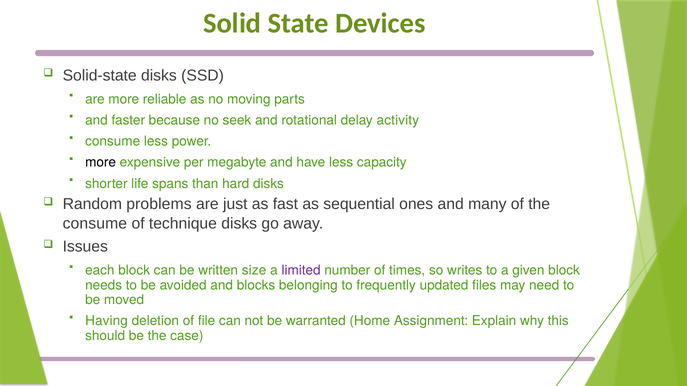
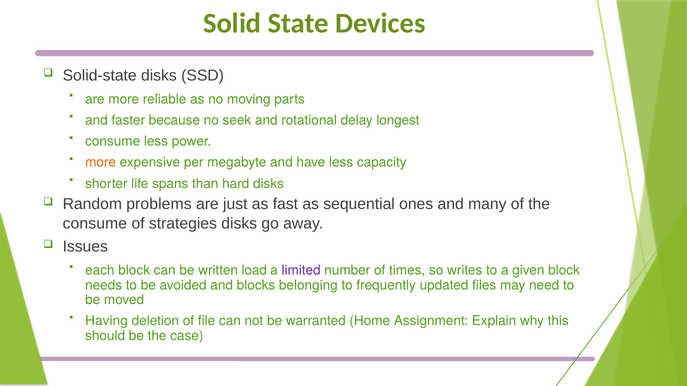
activity: activity -> longest (398, 120)
more colour: black -> orange (101, 163)
technique: technique -> strategies (183, 224)
size: size -> load (254, 271)
